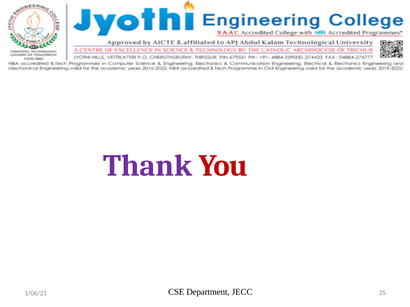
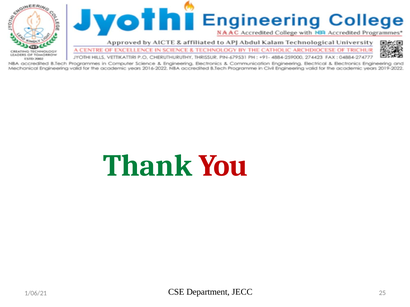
Thank colour: purple -> green (148, 166)
